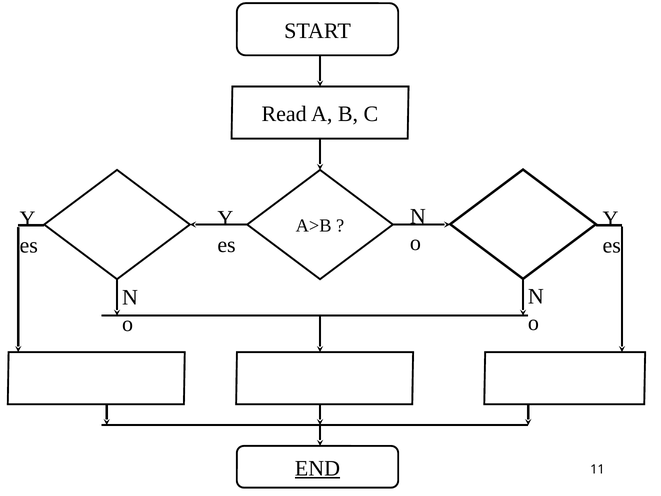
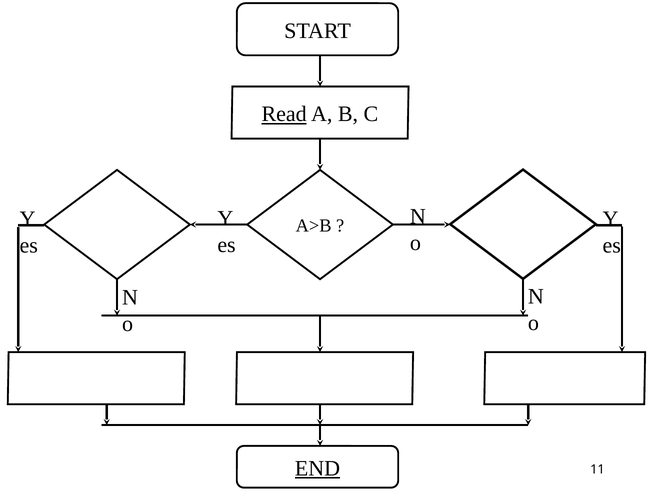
Read underline: none -> present (284, 114)
